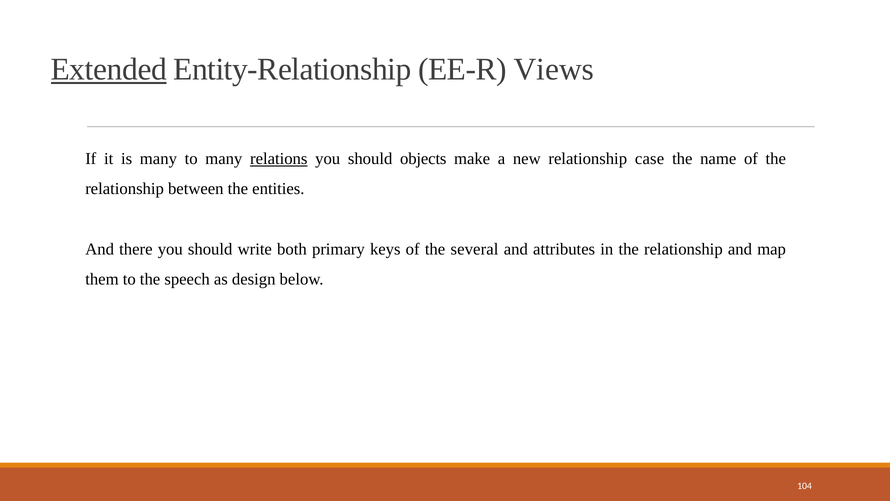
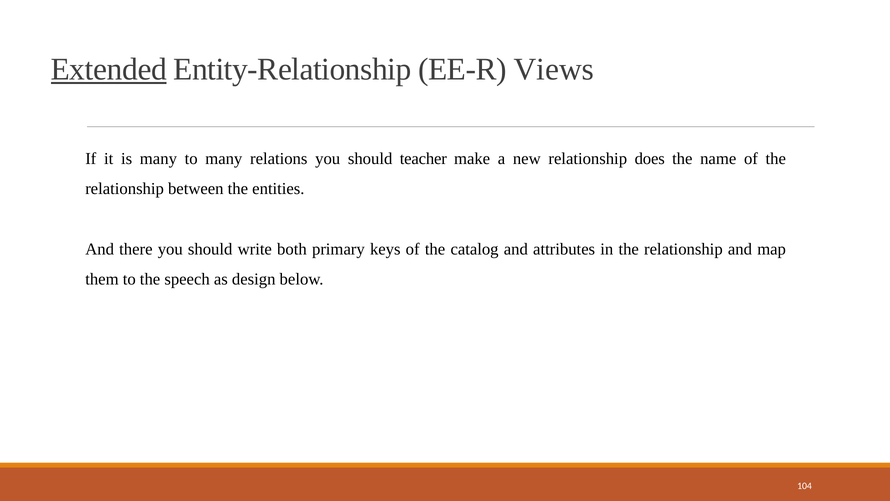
relations underline: present -> none (279, 159)
objects: objects -> teacher (423, 159)
case: case -> does (650, 159)
several: several -> catalog (475, 249)
